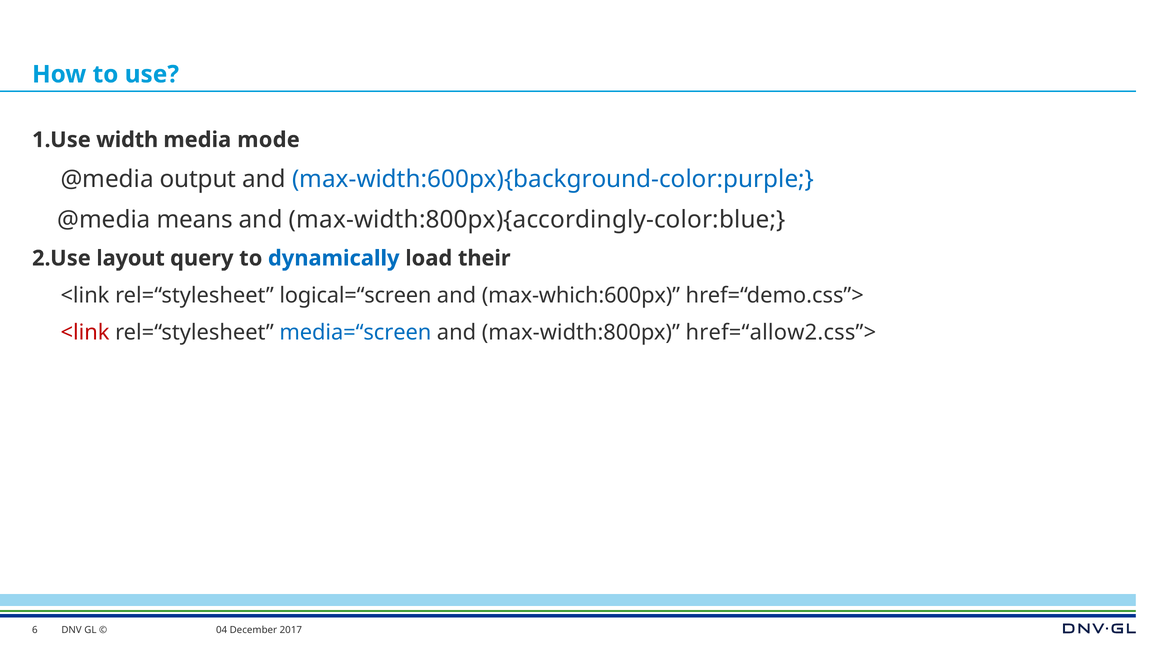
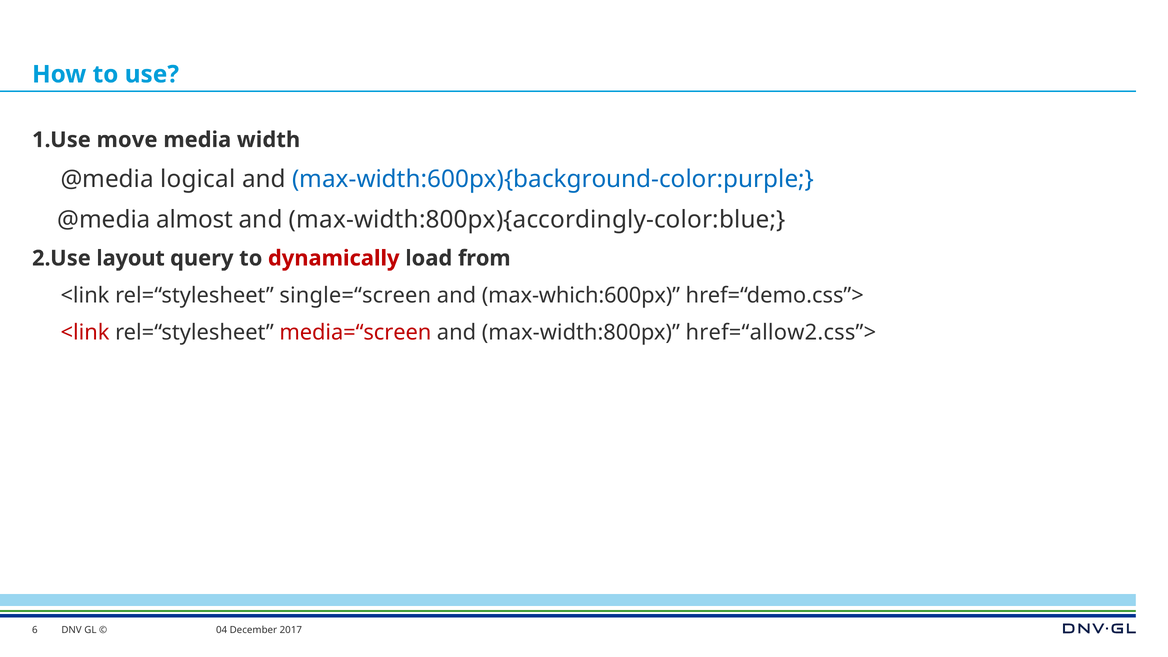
width: width -> move (127, 140)
mode: mode -> width (269, 140)
output: output -> logical (198, 179)
means: means -> almost (195, 220)
dynamically colour: blue -> red (334, 258)
their: their -> from (484, 258)
logical=“screen: logical=“screen -> single=“screen (355, 296)
media=“screen colour: blue -> red (355, 333)
